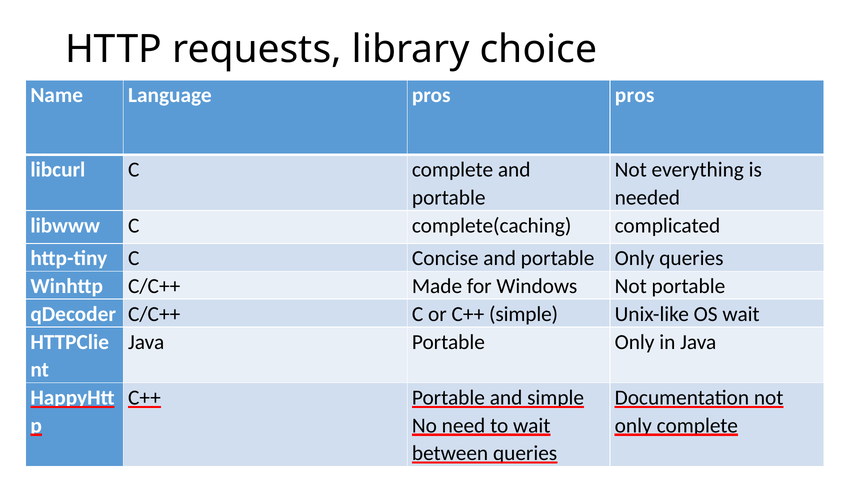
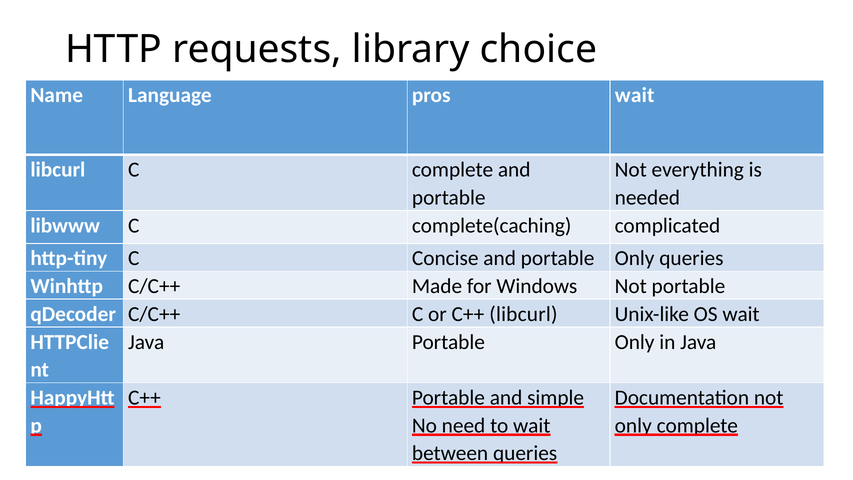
pros pros: pros -> wait (635, 95)
C++ simple: simple -> libcurl (523, 314)
